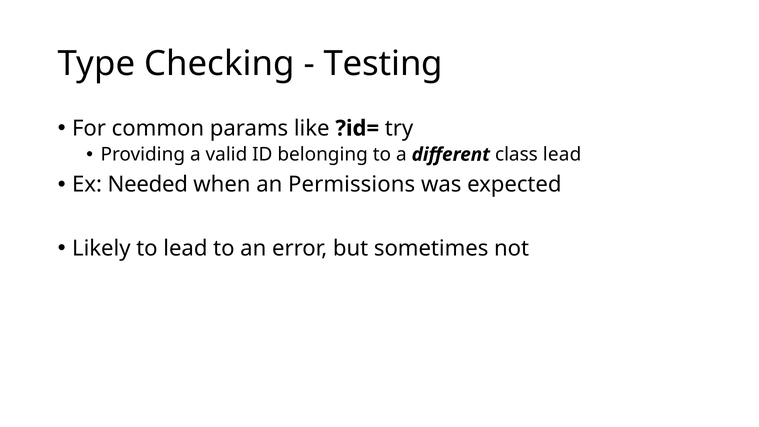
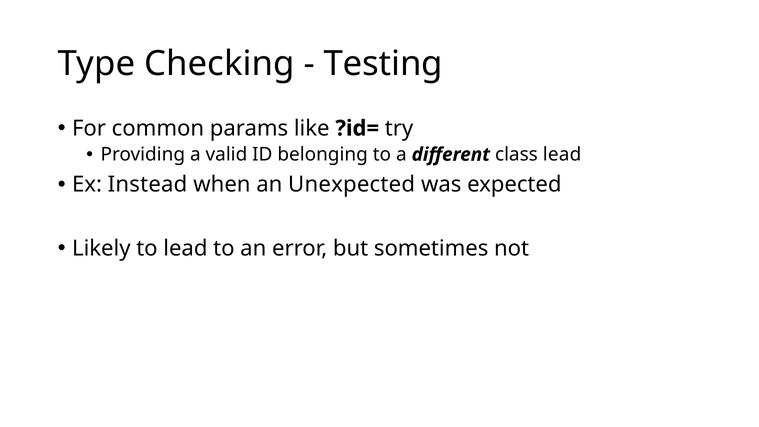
Needed: Needed -> Instead (148, 185)
Permissions: Permissions -> Unexpected (352, 185)
